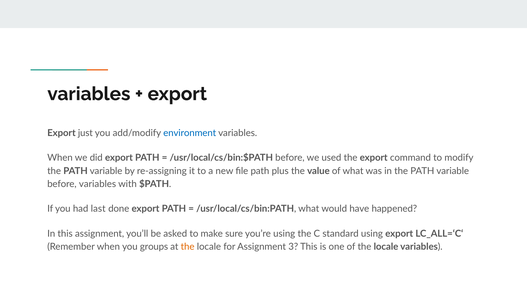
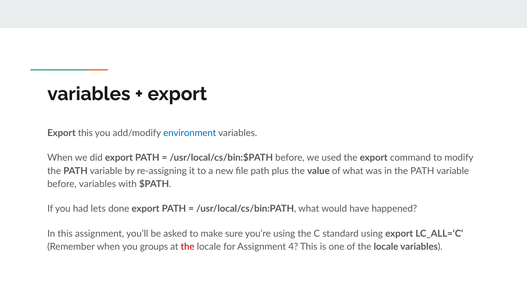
Export just: just -> this (85, 133)
last: last -> lets (98, 209)
the colour: orange -> red (188, 247)
3: 3 -> 4 (293, 247)
